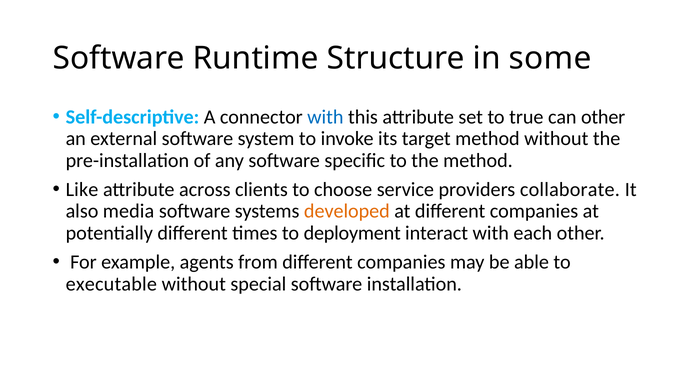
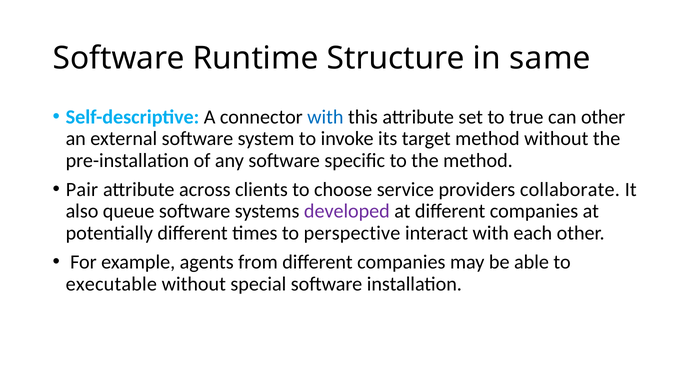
some: some -> same (550, 58)
Like: Like -> Pair (82, 189)
media: media -> queue (129, 211)
developed colour: orange -> purple (347, 211)
deployment: deployment -> perspective (352, 233)
